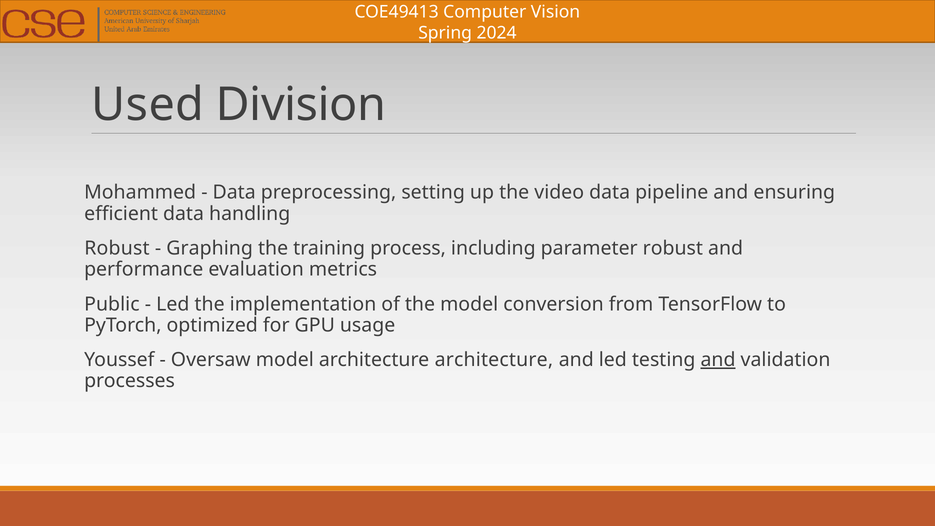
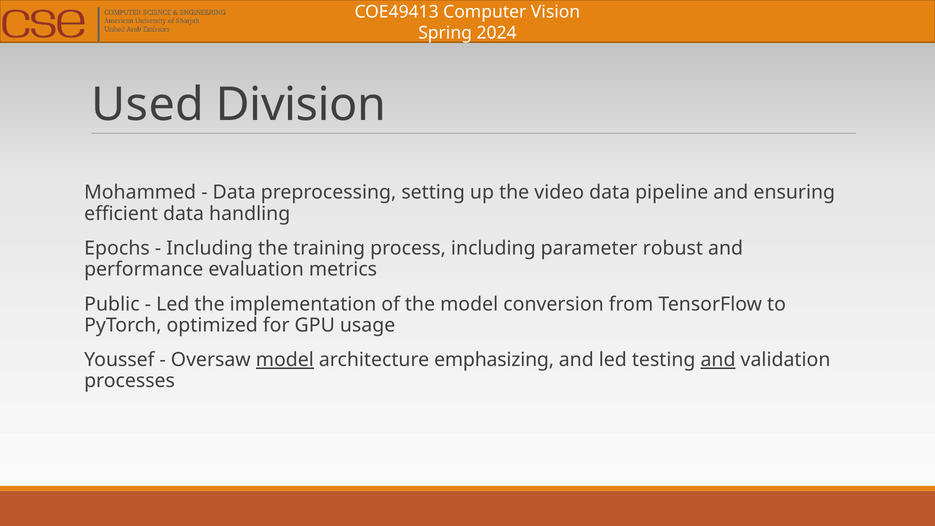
Robust: Robust -> Epochs (117, 248)
Graphing: Graphing -> Including (210, 248)
model underline: none -> present (285, 360)
architecture architecture: architecture -> emphasizing (494, 360)
